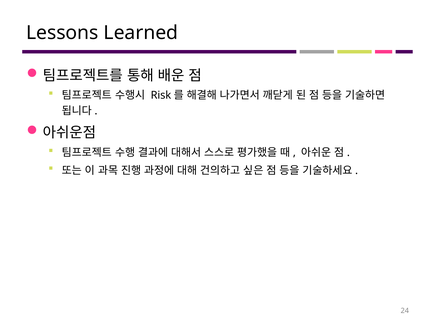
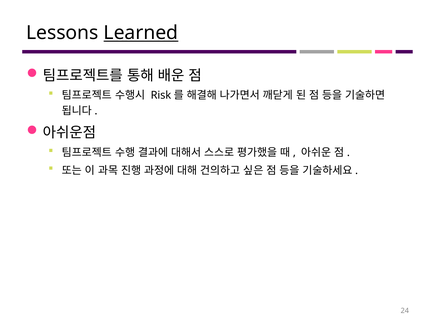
Learned underline: none -> present (141, 33)
